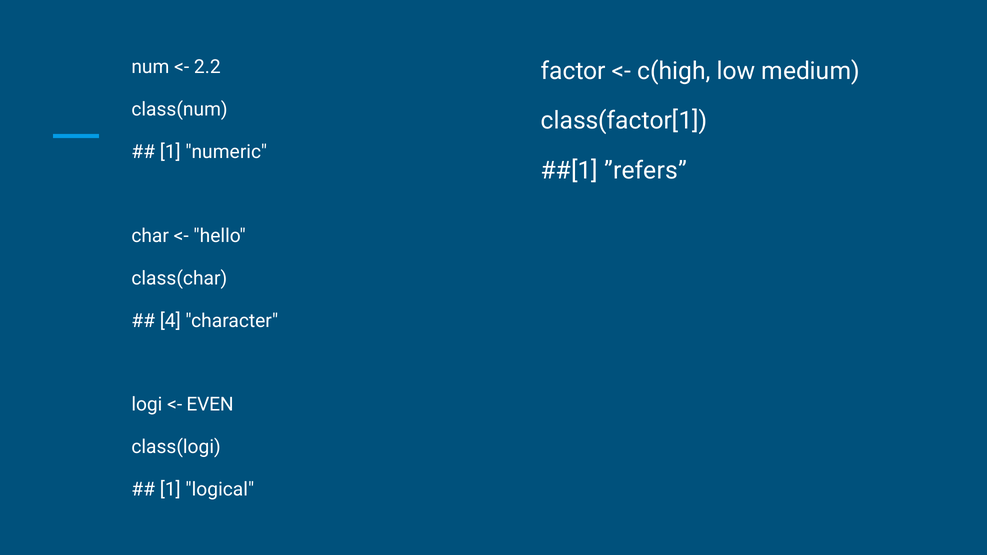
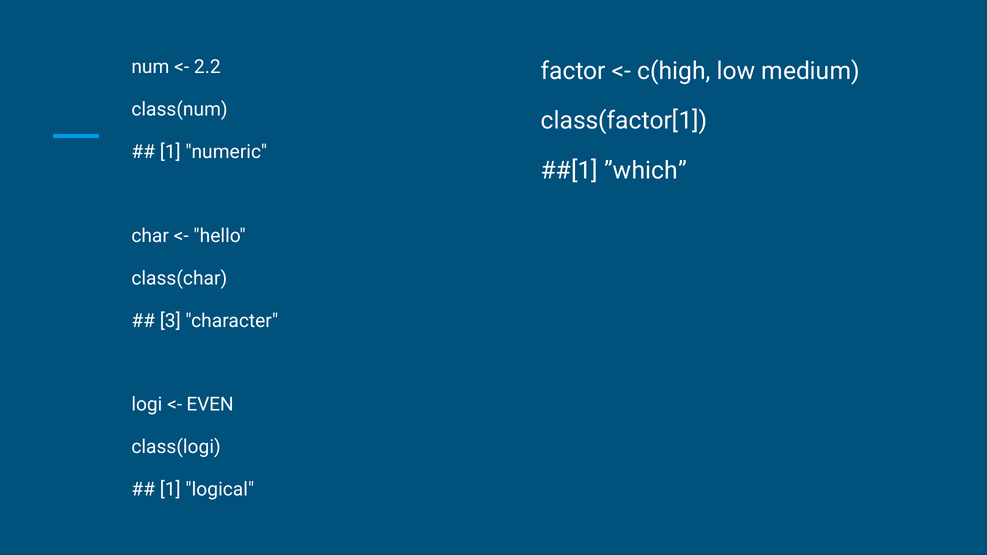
”refers: ”refers -> ”which (645, 170)
4: 4 -> 3 (170, 321)
